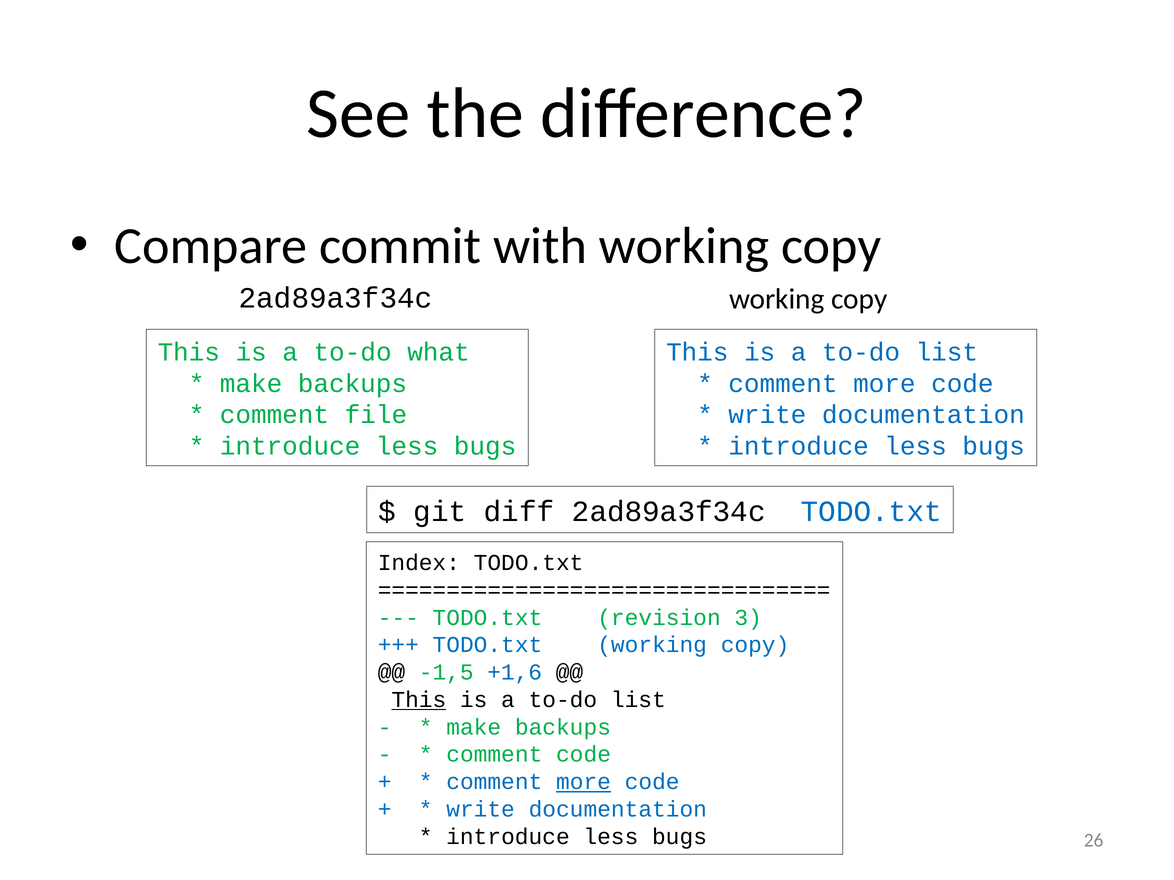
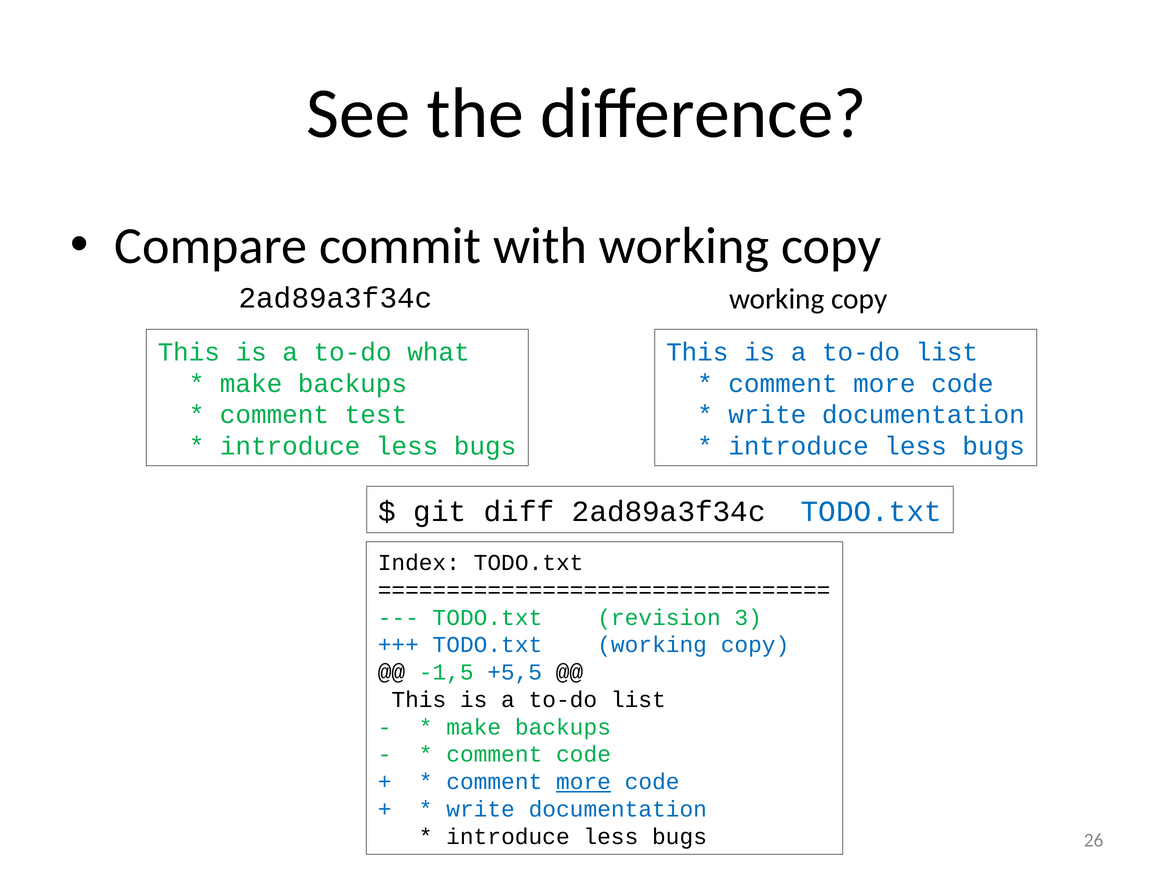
file: file -> test (376, 415)
+1,6: +1,6 -> +5,5 (515, 673)
This underline: present -> none (419, 700)
